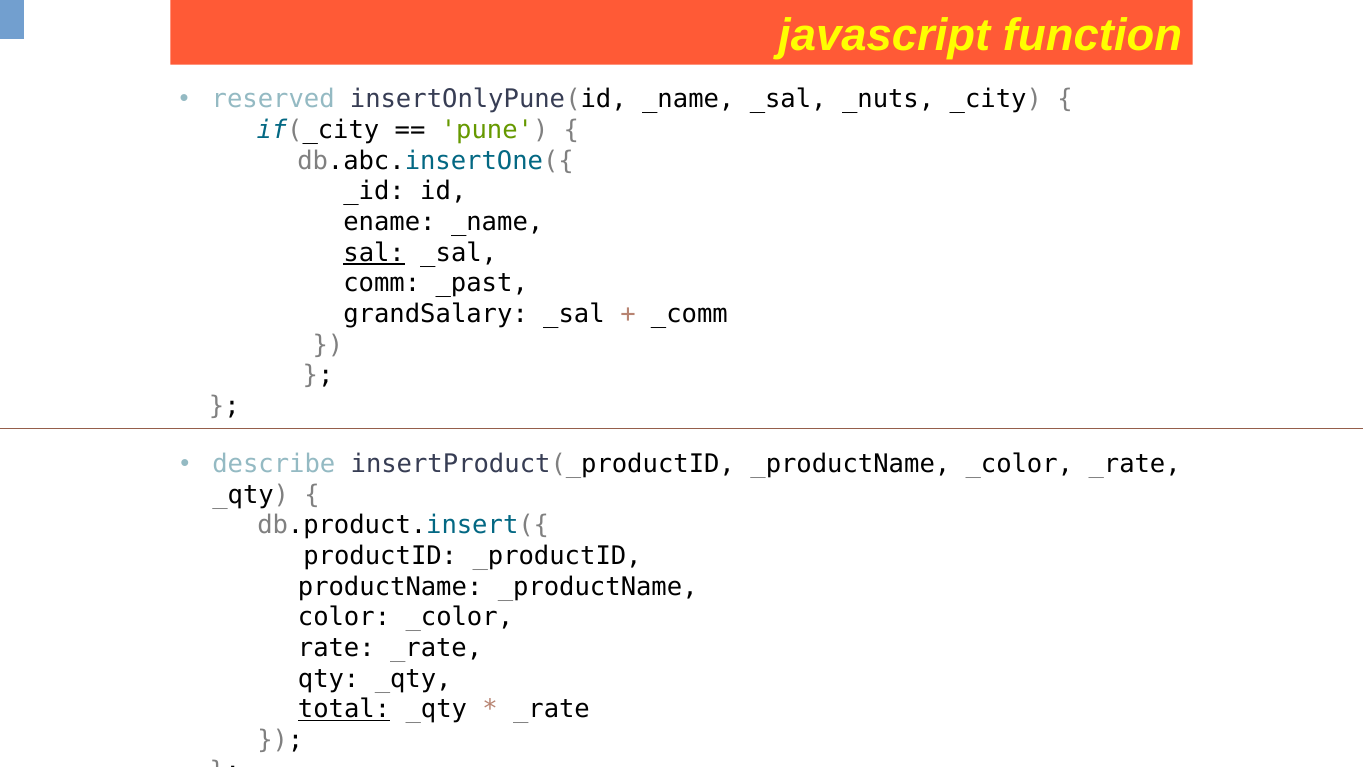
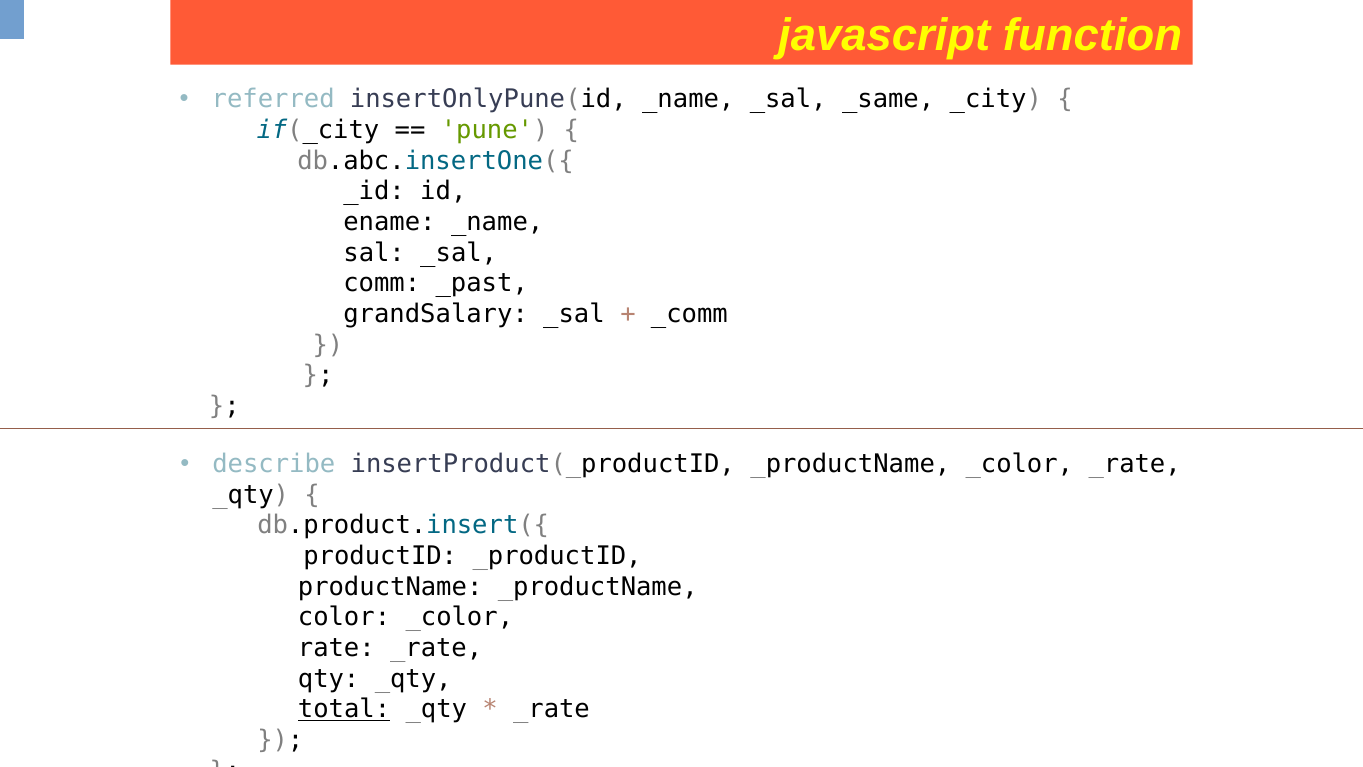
reserved: reserved -> referred (273, 99)
_nuts: _nuts -> _same (888, 99)
sal underline: present -> none (374, 253)
